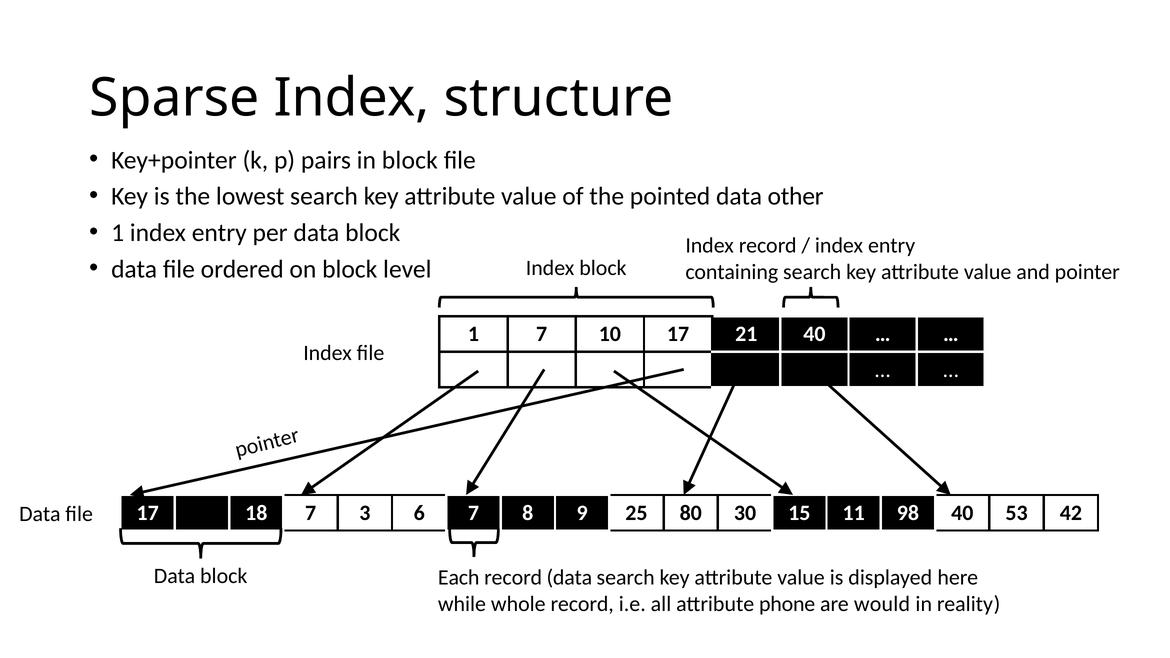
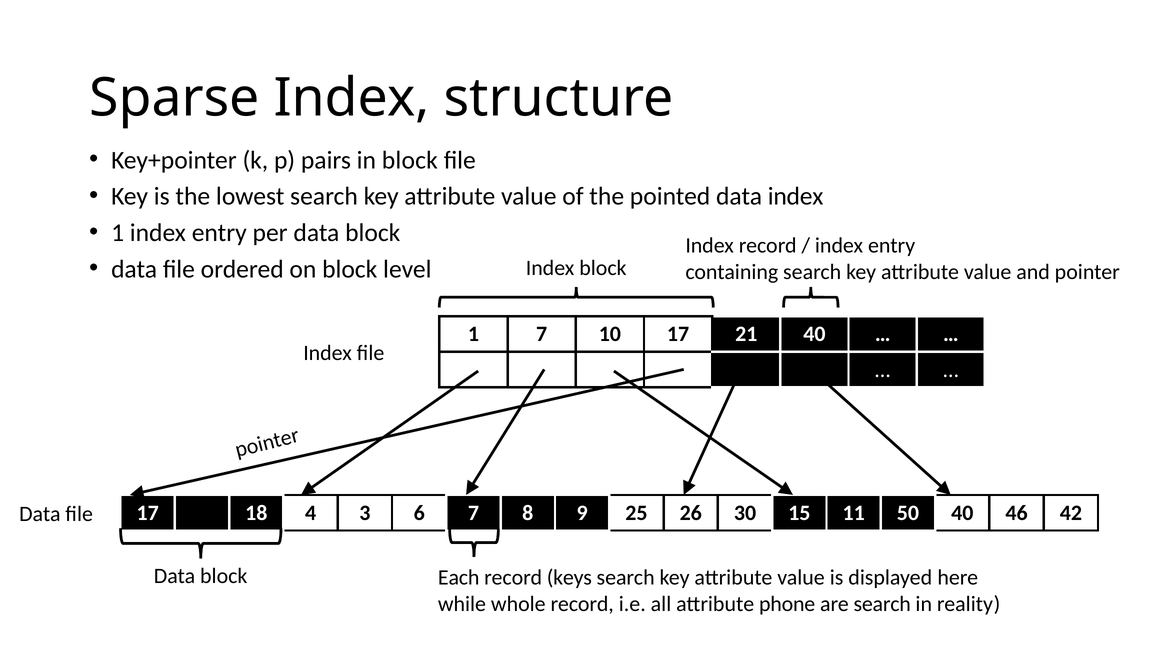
data other: other -> index (796, 197)
18 7: 7 -> 4 (311, 513)
80: 80 -> 26 (691, 513)
98: 98 -> 50 (908, 513)
53: 53 -> 46 (1017, 513)
record data: data -> keys (569, 578)
are would: would -> search (882, 604)
